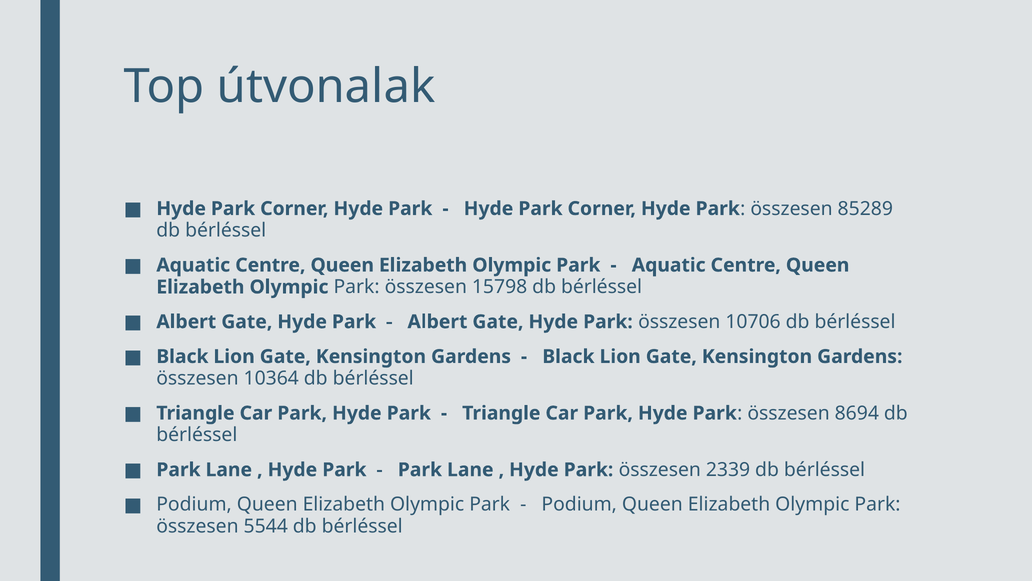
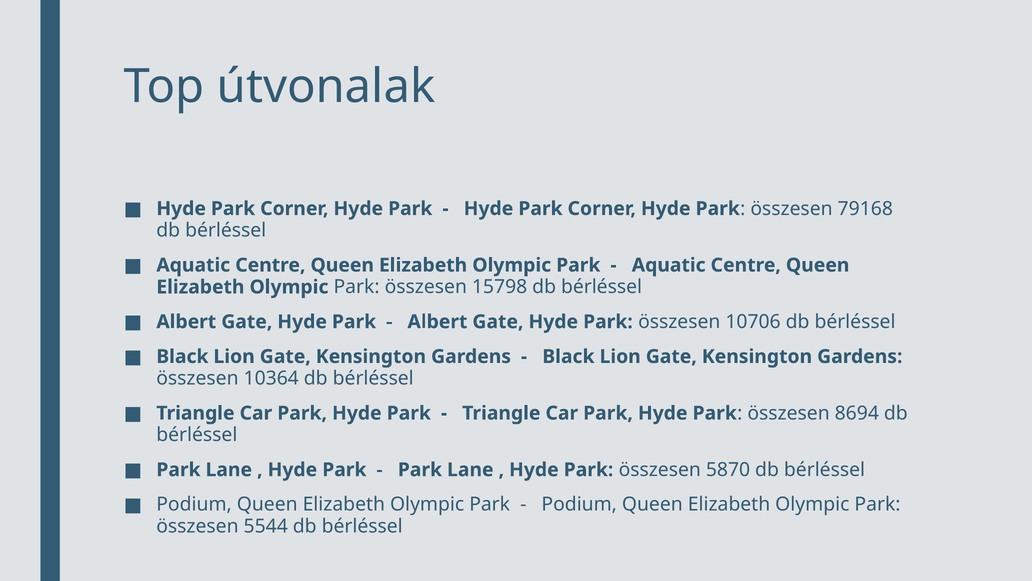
85289: 85289 -> 79168 (865, 208)
2339: 2339 -> 5870 (728, 469)
